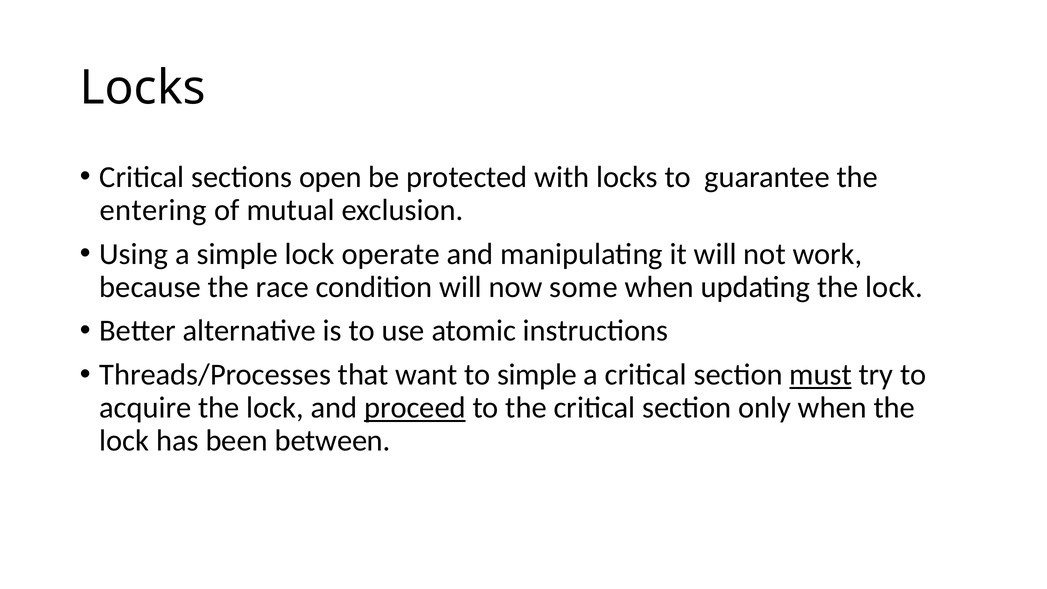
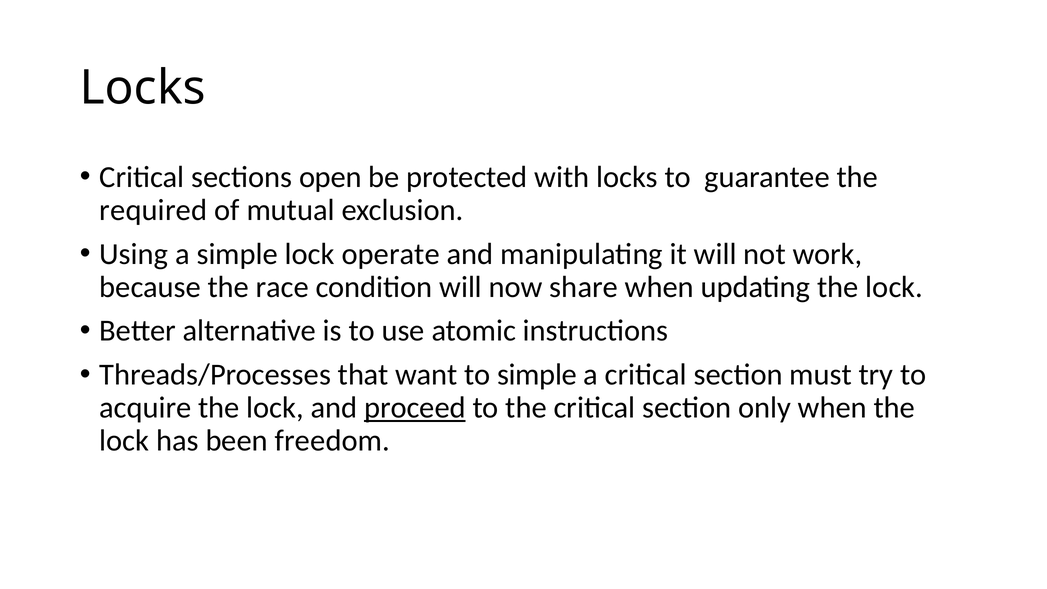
entering: entering -> required (153, 210)
some: some -> share (584, 287)
must underline: present -> none (821, 375)
between: between -> freedom (332, 441)
